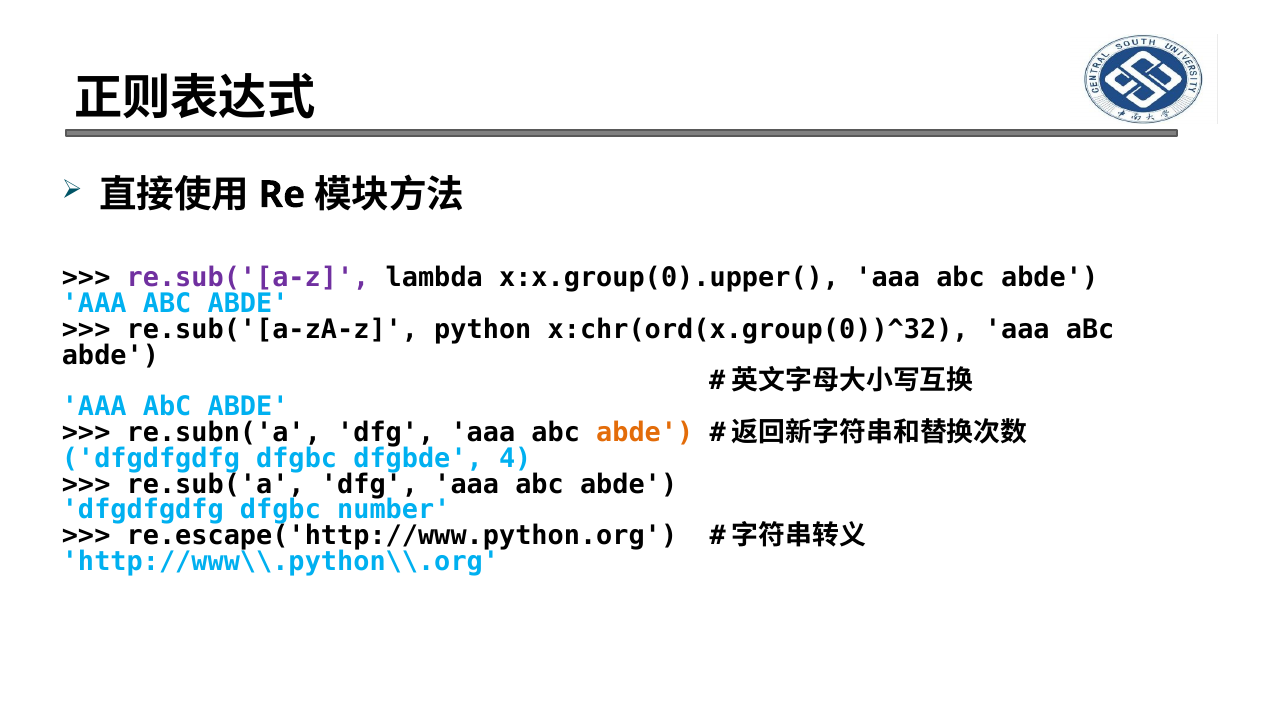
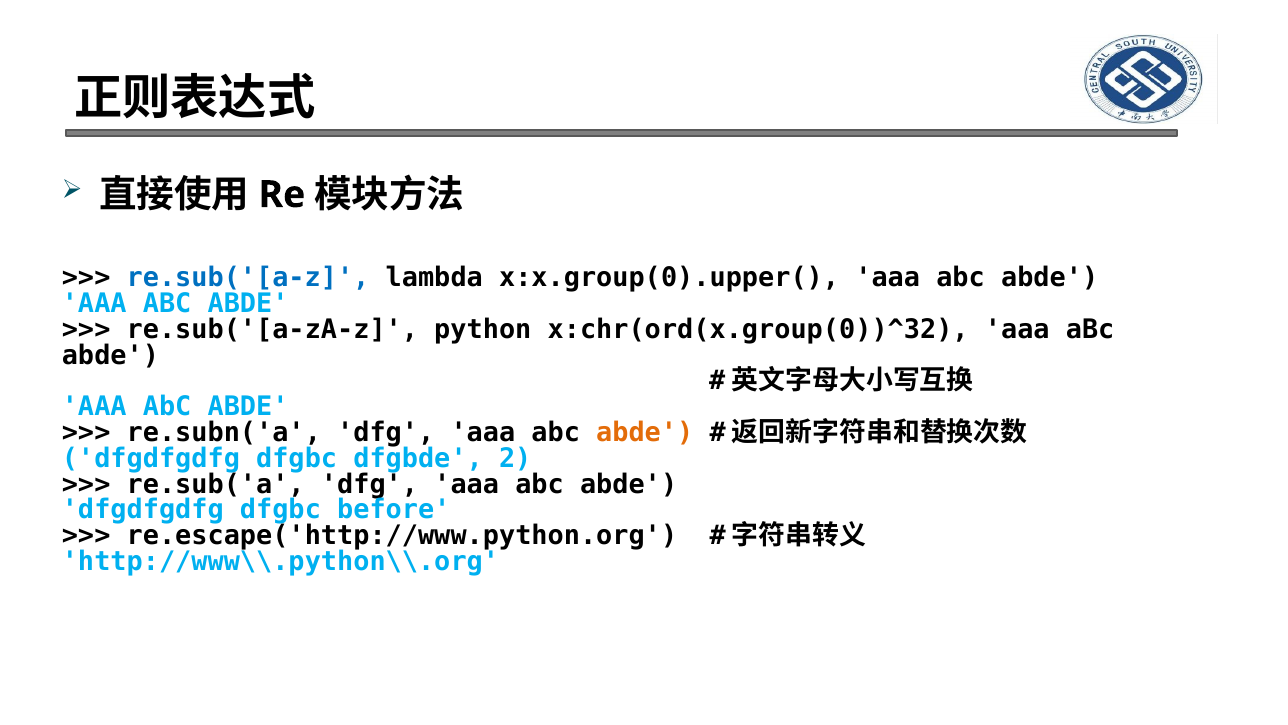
re.sub('[a-z colour: purple -> blue (248, 278)
4: 4 -> 2 (515, 458)
number: number -> before (394, 510)
